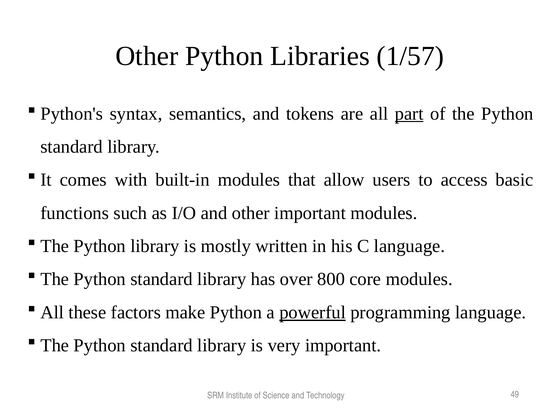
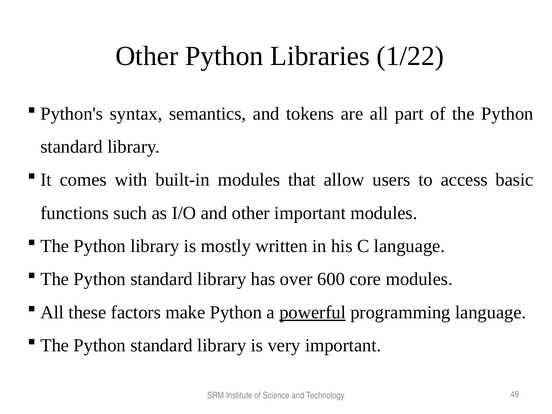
1/57: 1/57 -> 1/22 (410, 56)
part underline: present -> none (409, 114)
800: 800 -> 600 (331, 279)
